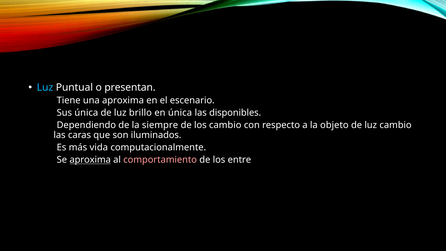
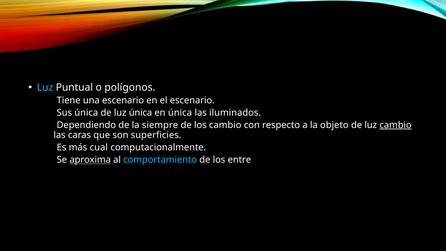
presentan: presentan -> polígonos (130, 87)
una aproxima: aproxima -> escenario (123, 100)
luz brillo: brillo -> única (141, 113)
disponibles: disponibles -> iluminados (235, 113)
cambio underline: none -> present (396, 125)
iluminados: iluminados -> superficies (156, 135)
vida: vida -> cual (99, 147)
comportamiento colour: pink -> light blue (160, 160)
